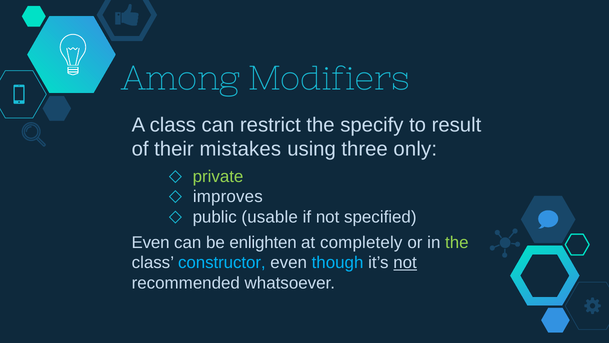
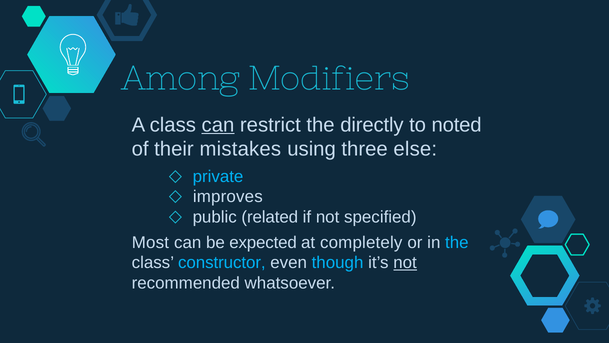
can underline: none -> present (218, 125)
specify: specify -> directly (372, 125)
result: result -> noted (457, 125)
only: only -> else (415, 149)
private colour: light green -> light blue (218, 176)
usable: usable -> related (270, 217)
Even: Even -> Most (150, 242)
enlighten: enlighten -> expected (263, 242)
the colour: light green -> light blue (457, 242)
